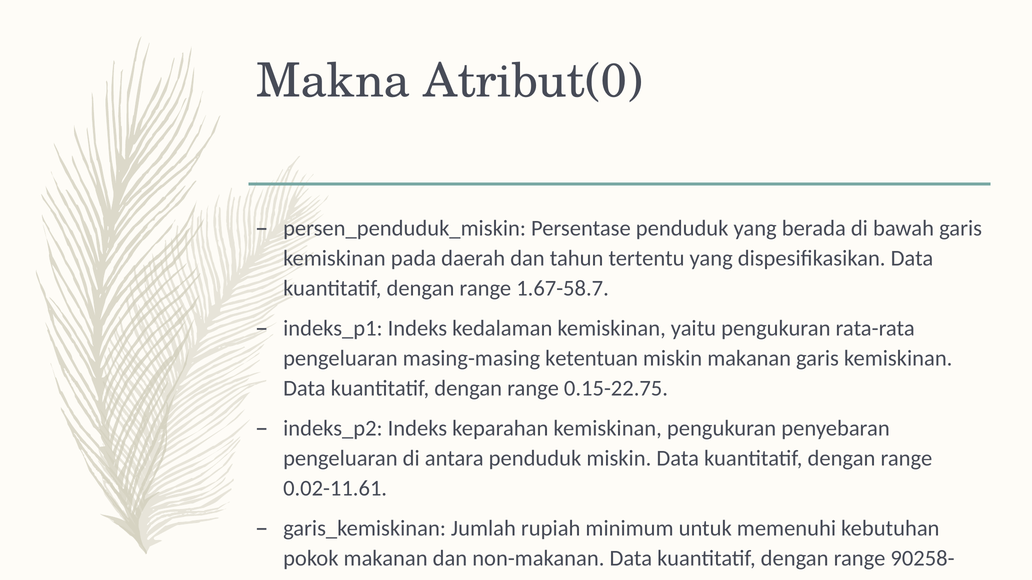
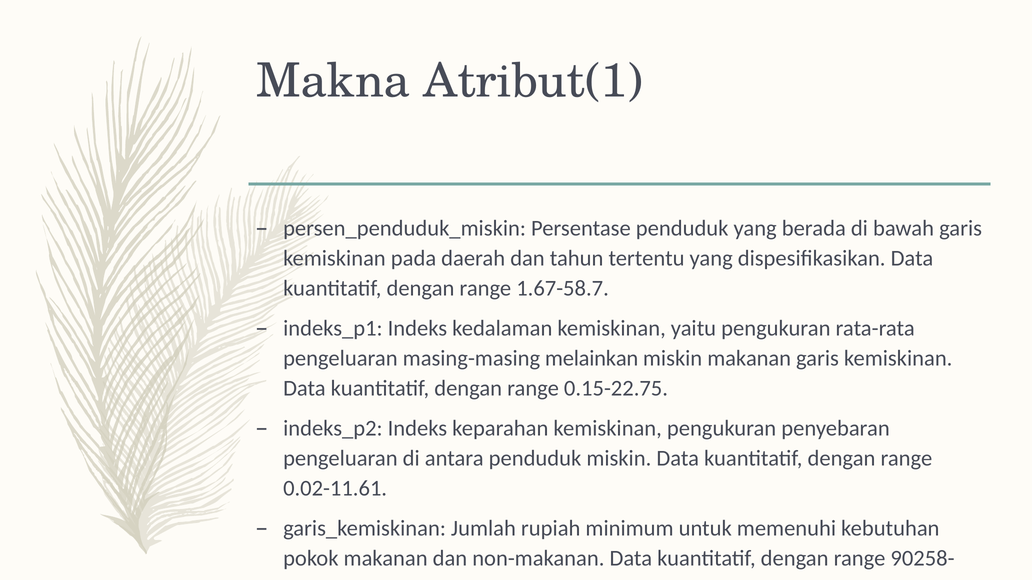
Atribut(0: Atribut(0 -> Atribut(1 (533, 81)
ketentuan: ketentuan -> melainkan (592, 359)
